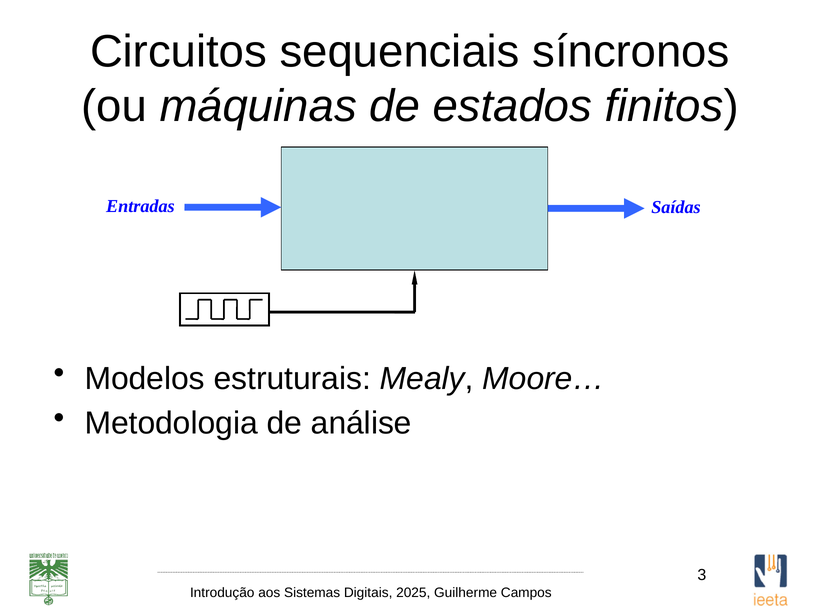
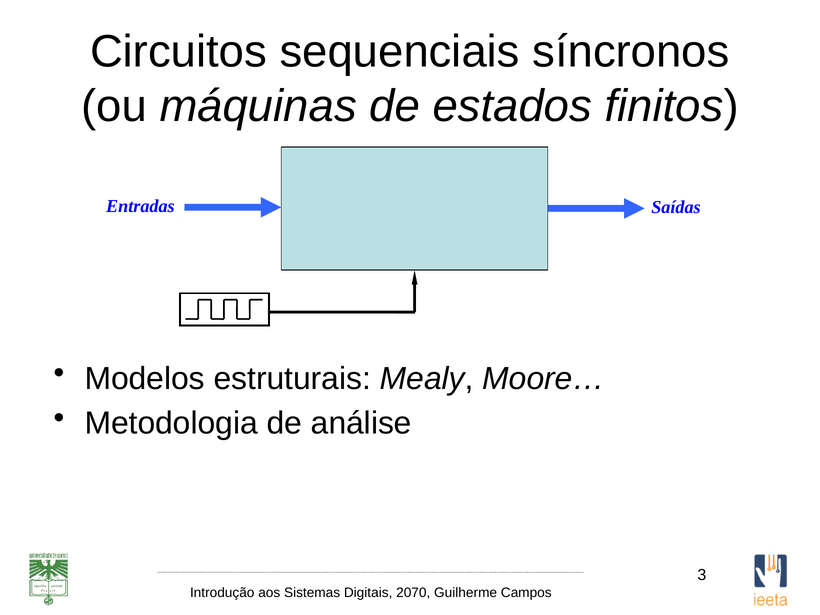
2025: 2025 -> 2070 (413, 593)
